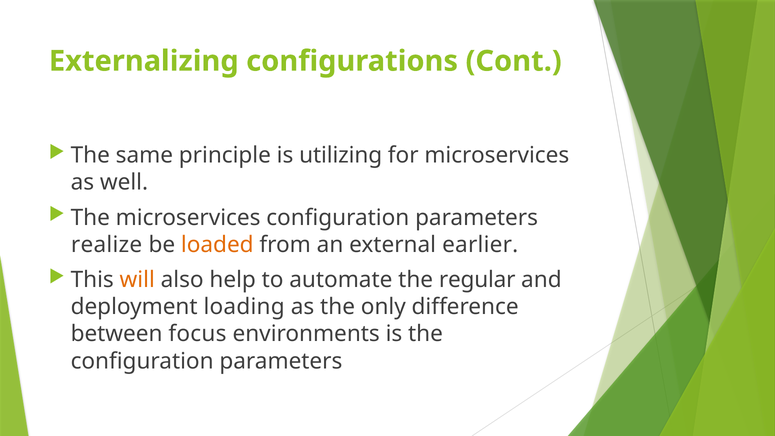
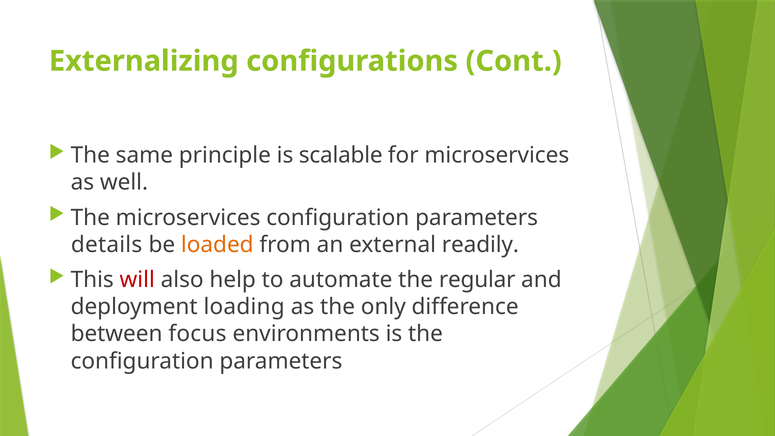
utilizing: utilizing -> scalable (341, 155)
realize: realize -> details (107, 245)
earlier: earlier -> readily (480, 245)
will colour: orange -> red (137, 280)
